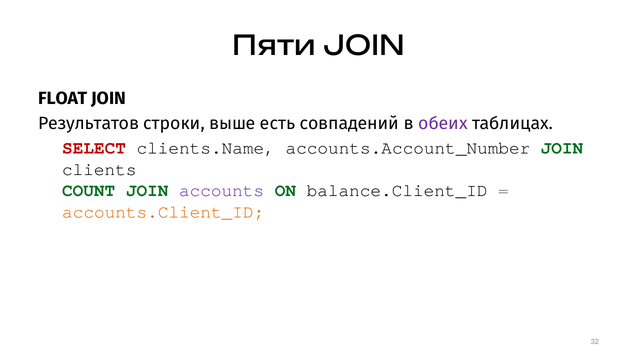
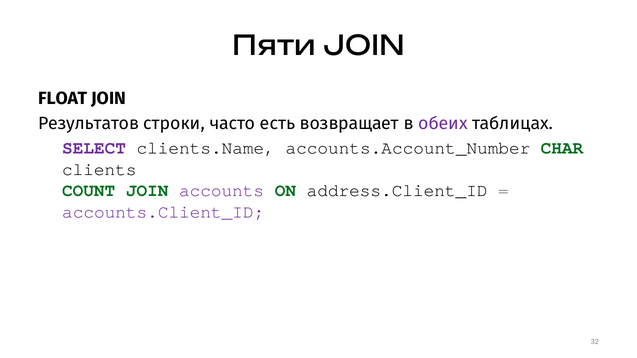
выше: выше -> часто (232, 123)
совпадений: совпадений -> возвращает (349, 123)
SELECT colour: red -> purple (94, 148)
accounts.Account_Number JOIN: JOIN -> CHAR (562, 148)
balance.Client_ID: balance.Client_ID -> address.Client_ID (397, 191)
accounts.Client_ID colour: orange -> purple (163, 212)
